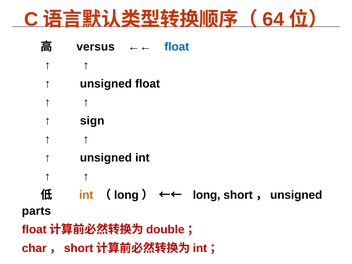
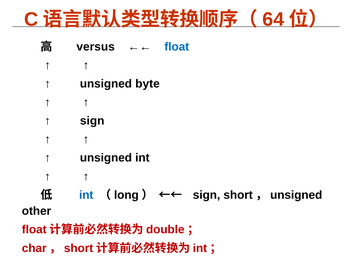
unsigned float: float -> byte (148, 84)
int colour: orange -> blue (86, 195)
long: long -> sign (207, 195)
parts: parts -> other (37, 211)
